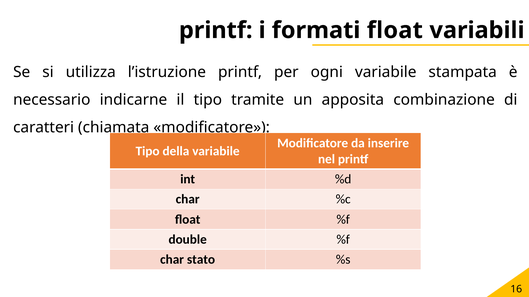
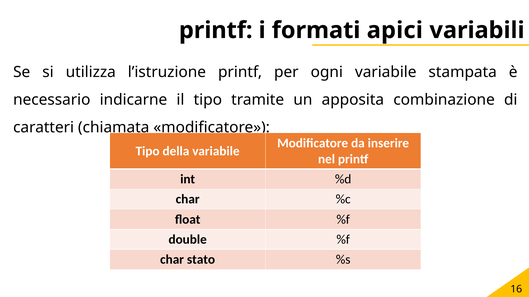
formati float: float -> apici (395, 30)
